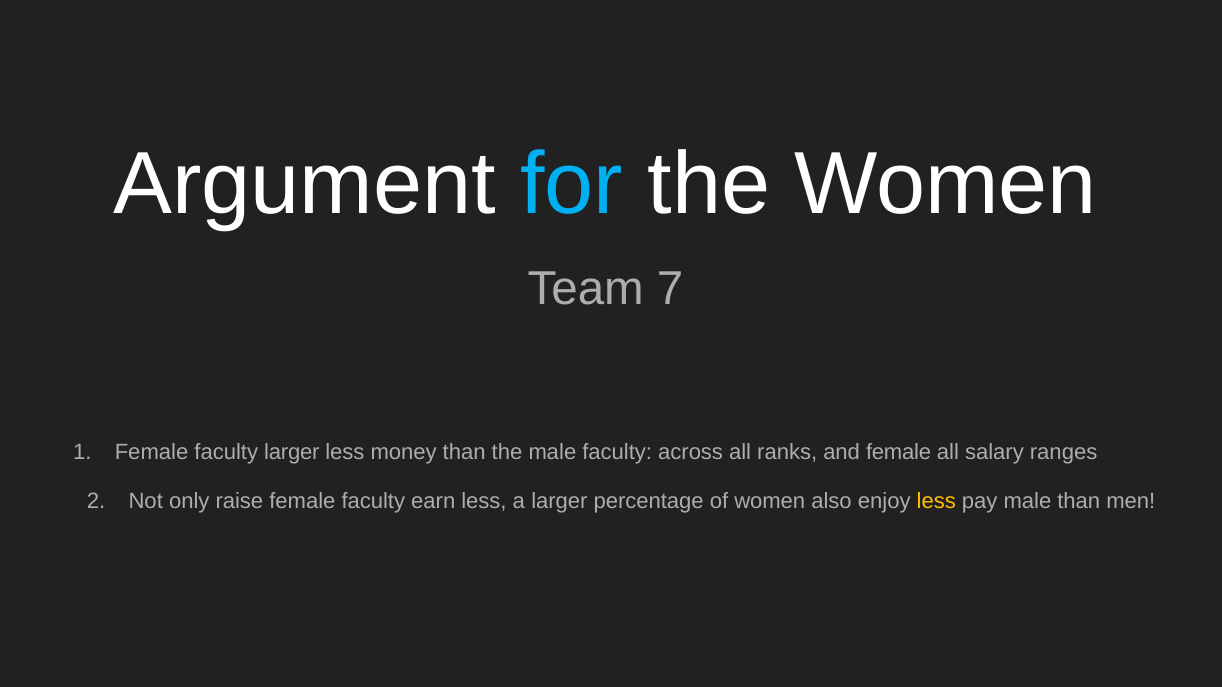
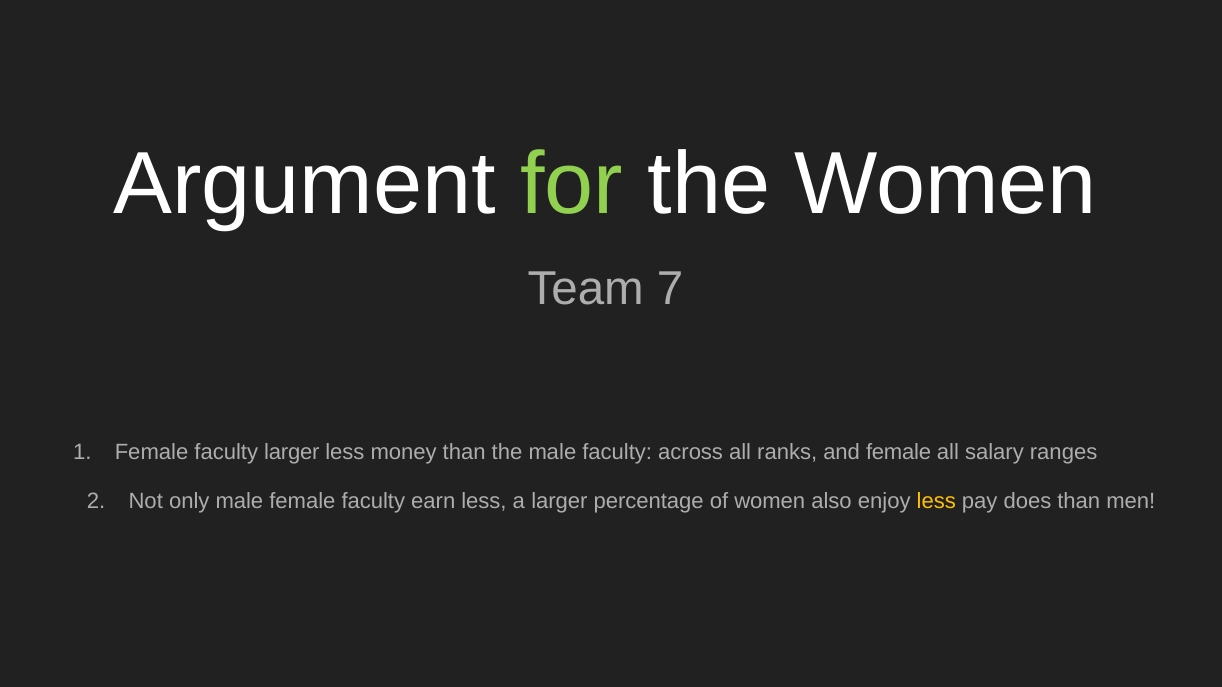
for colour: light blue -> light green (572, 184)
only raise: raise -> male (239, 502)
pay male: male -> does (1027, 502)
